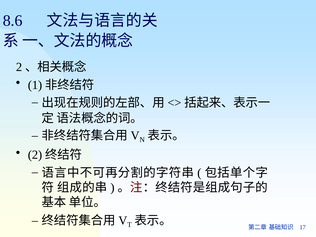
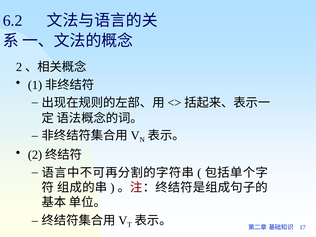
8.6: 8.6 -> 6.2 (13, 21)
